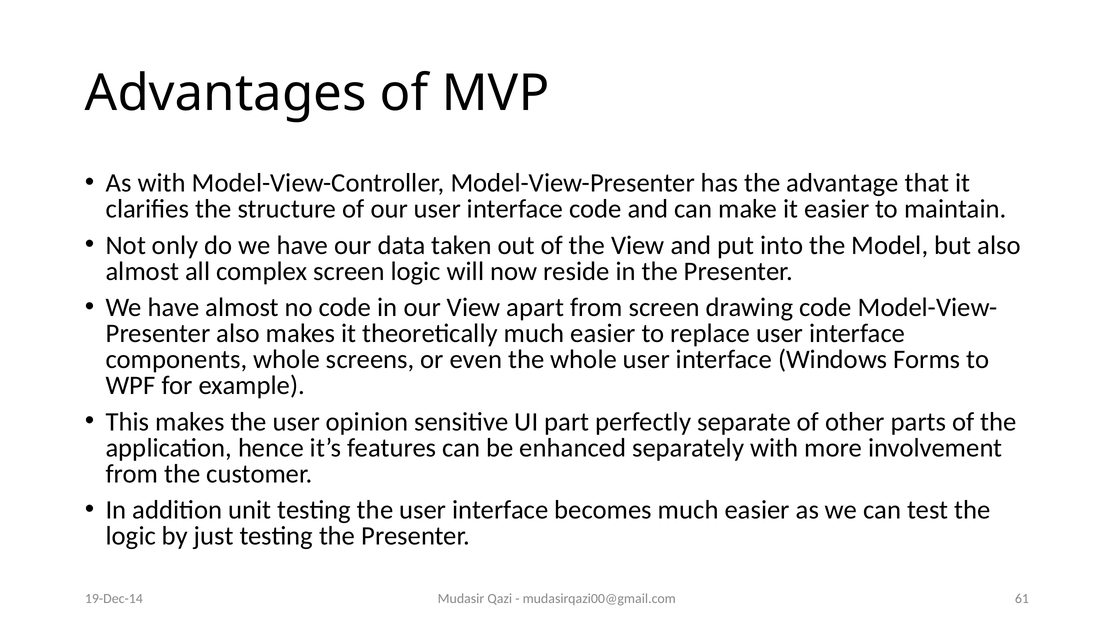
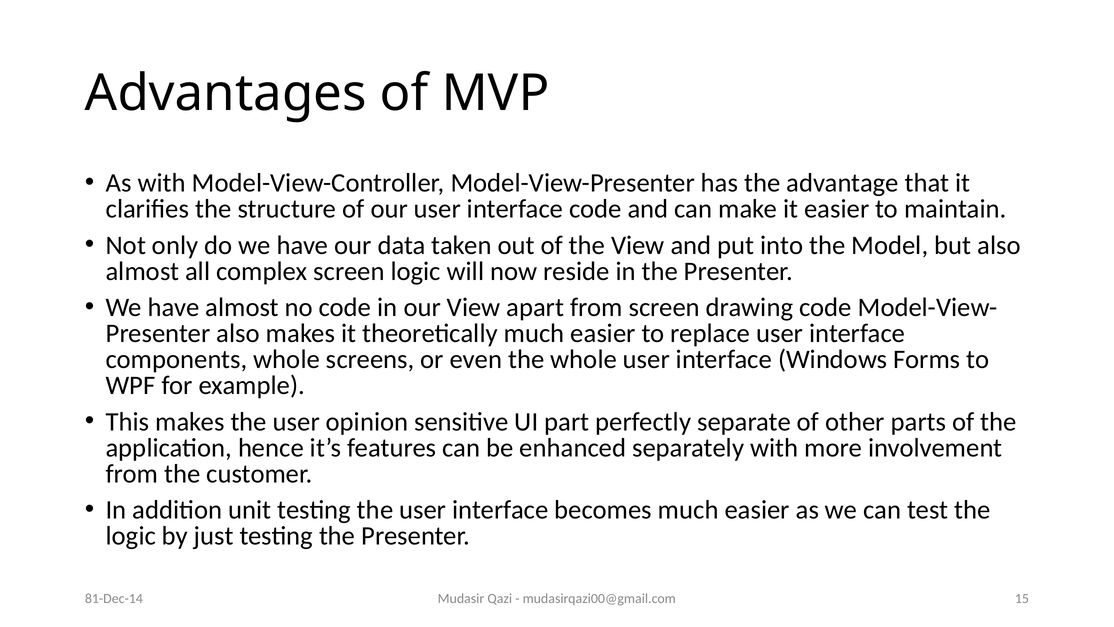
61: 61 -> 15 (1022, 598)
19-Dec-14: 19-Dec-14 -> 81-Dec-14 (114, 598)
